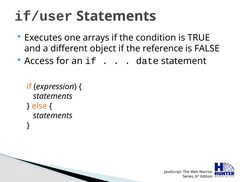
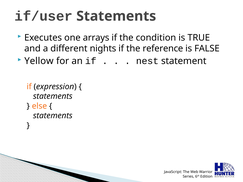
object: object -> nights (103, 49)
Access: Access -> Yellow (39, 61)
date: date -> nest (147, 61)
